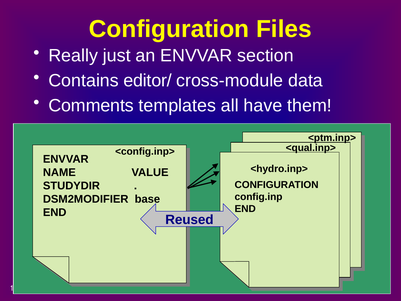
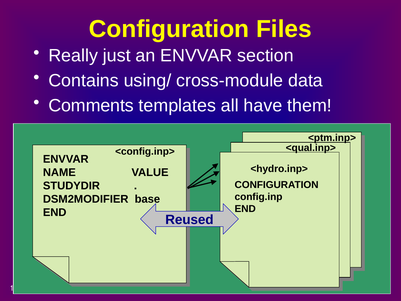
editor/: editor/ -> using/ (147, 81)
